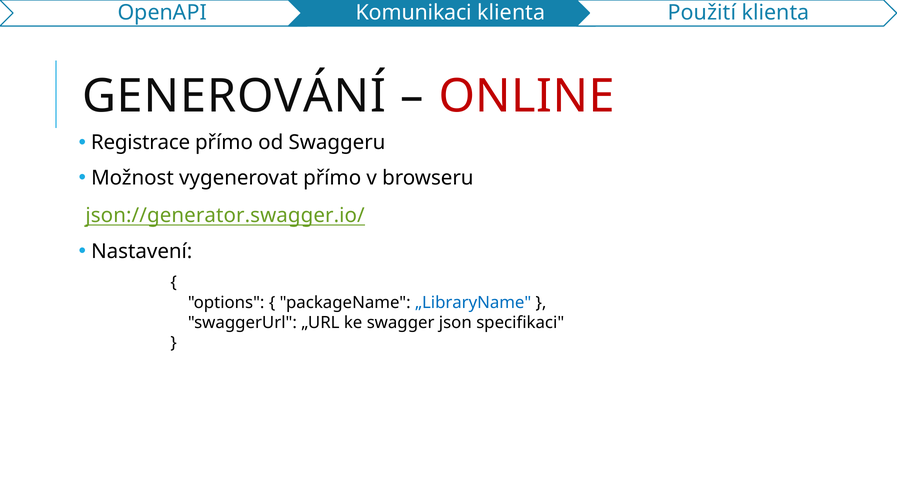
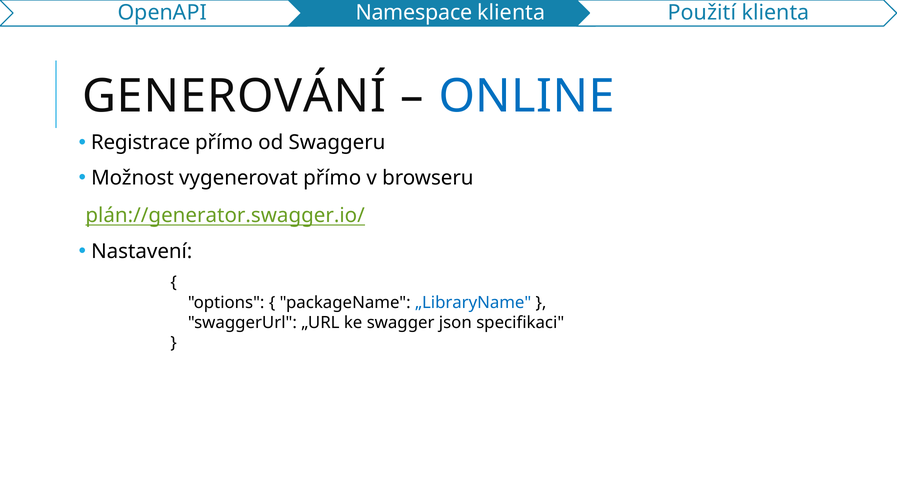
Komunikaci: Komunikaci -> Namespace (414, 13)
ONLINE colour: red -> blue (527, 96)
json://generator.swagger.io/: json://generator.swagger.io/ -> plán://generator.swagger.io/ (225, 216)
